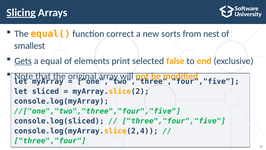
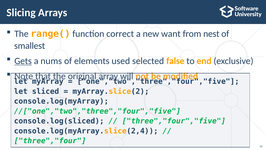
Slicing underline: present -> none (21, 13)
equal(: equal( -> range( (51, 34)
sorts: sorts -> want (171, 34)
equal: equal -> nums (51, 61)
print: print -> used (121, 61)
